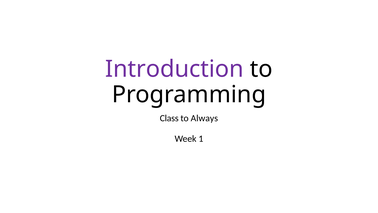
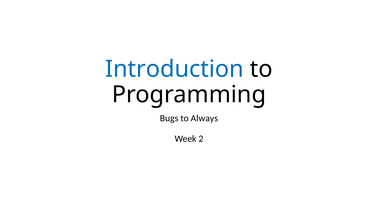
Introduction colour: purple -> blue (175, 69)
Class: Class -> Bugs (169, 118)
1: 1 -> 2 (201, 139)
